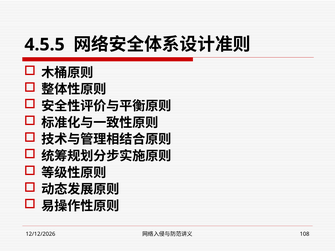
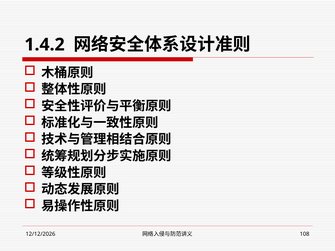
4.5.5: 4.5.5 -> 1.4.2 (45, 45)
